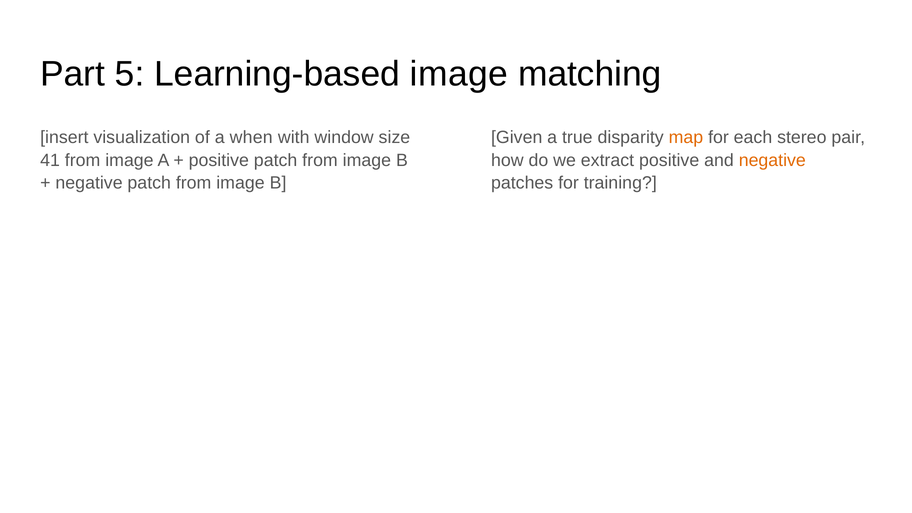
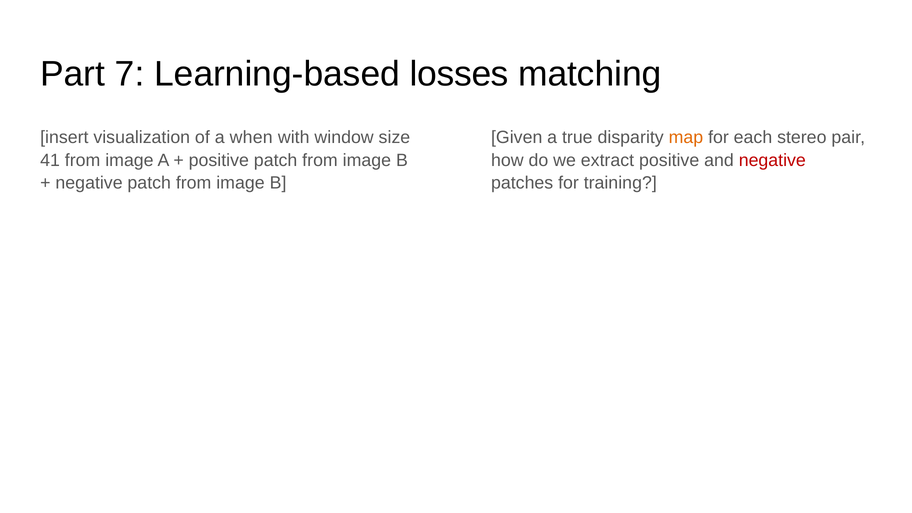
5: 5 -> 7 (130, 74)
Learning-based image: image -> losses (459, 74)
negative colour: orange -> red (772, 160)
